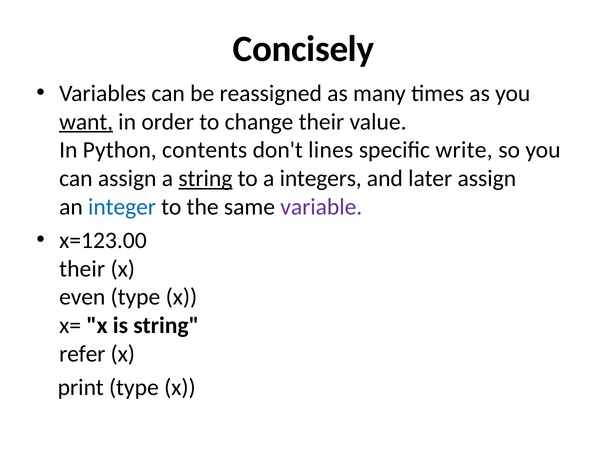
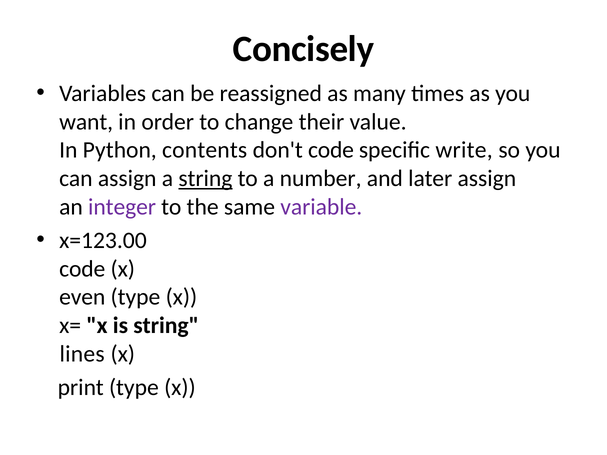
want underline: present -> none (86, 122)
don't lines: lines -> code (331, 150)
integers: integers -> number (321, 179)
integer colour: blue -> purple (122, 207)
their: their -> code (82, 269)
refer: refer -> lines (82, 354)
